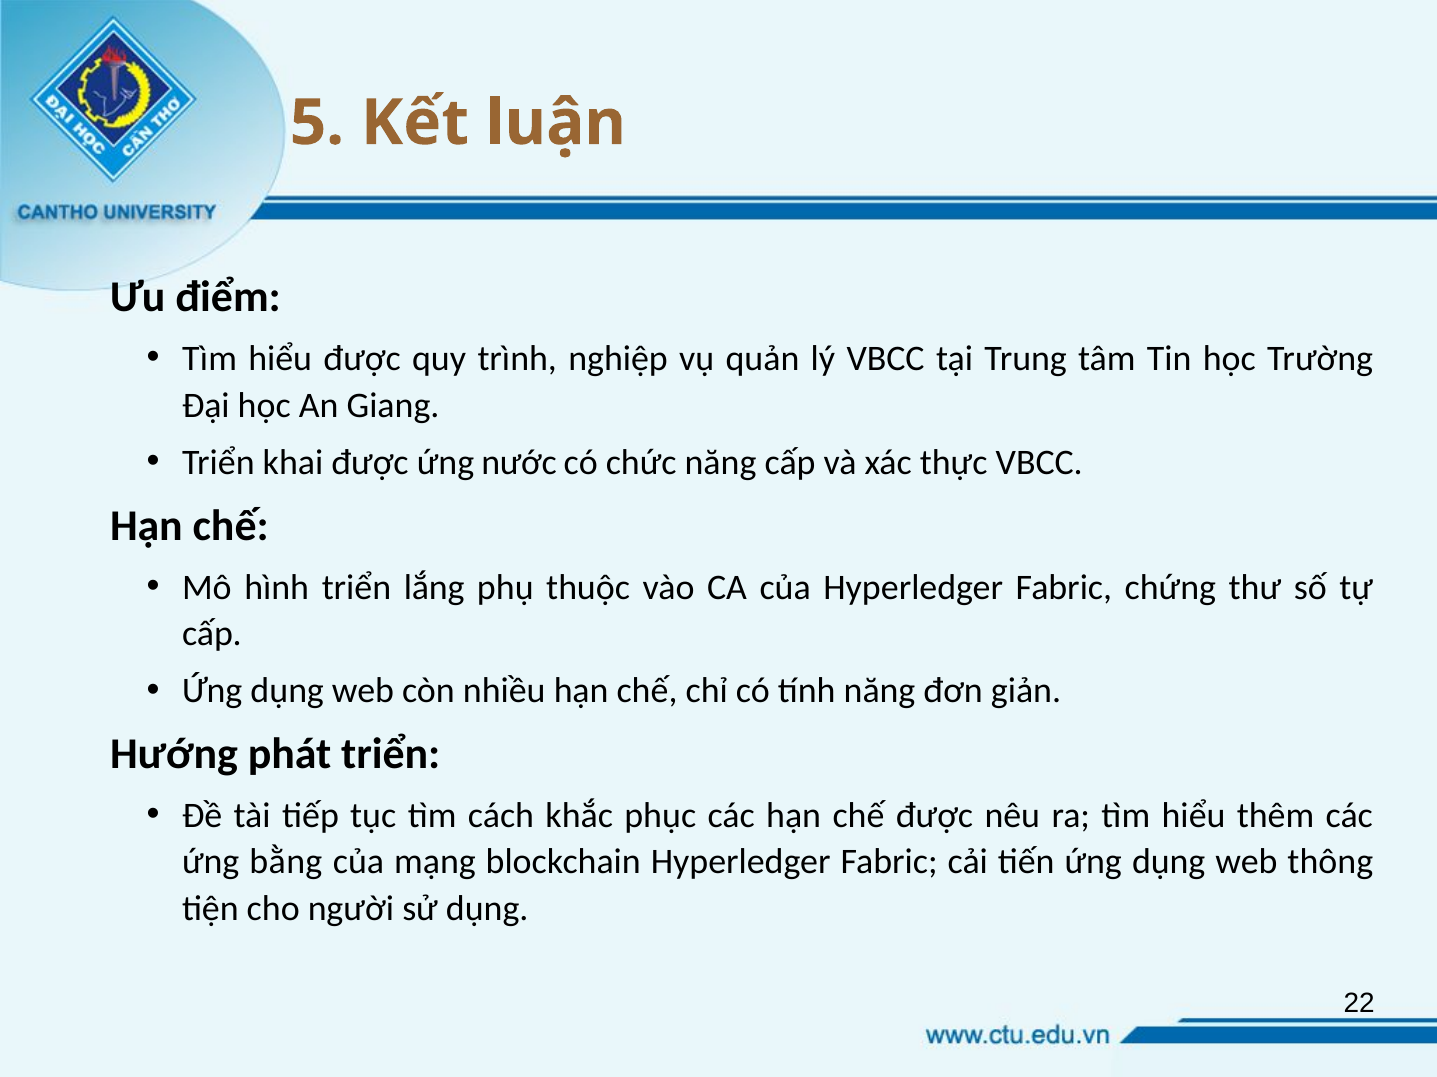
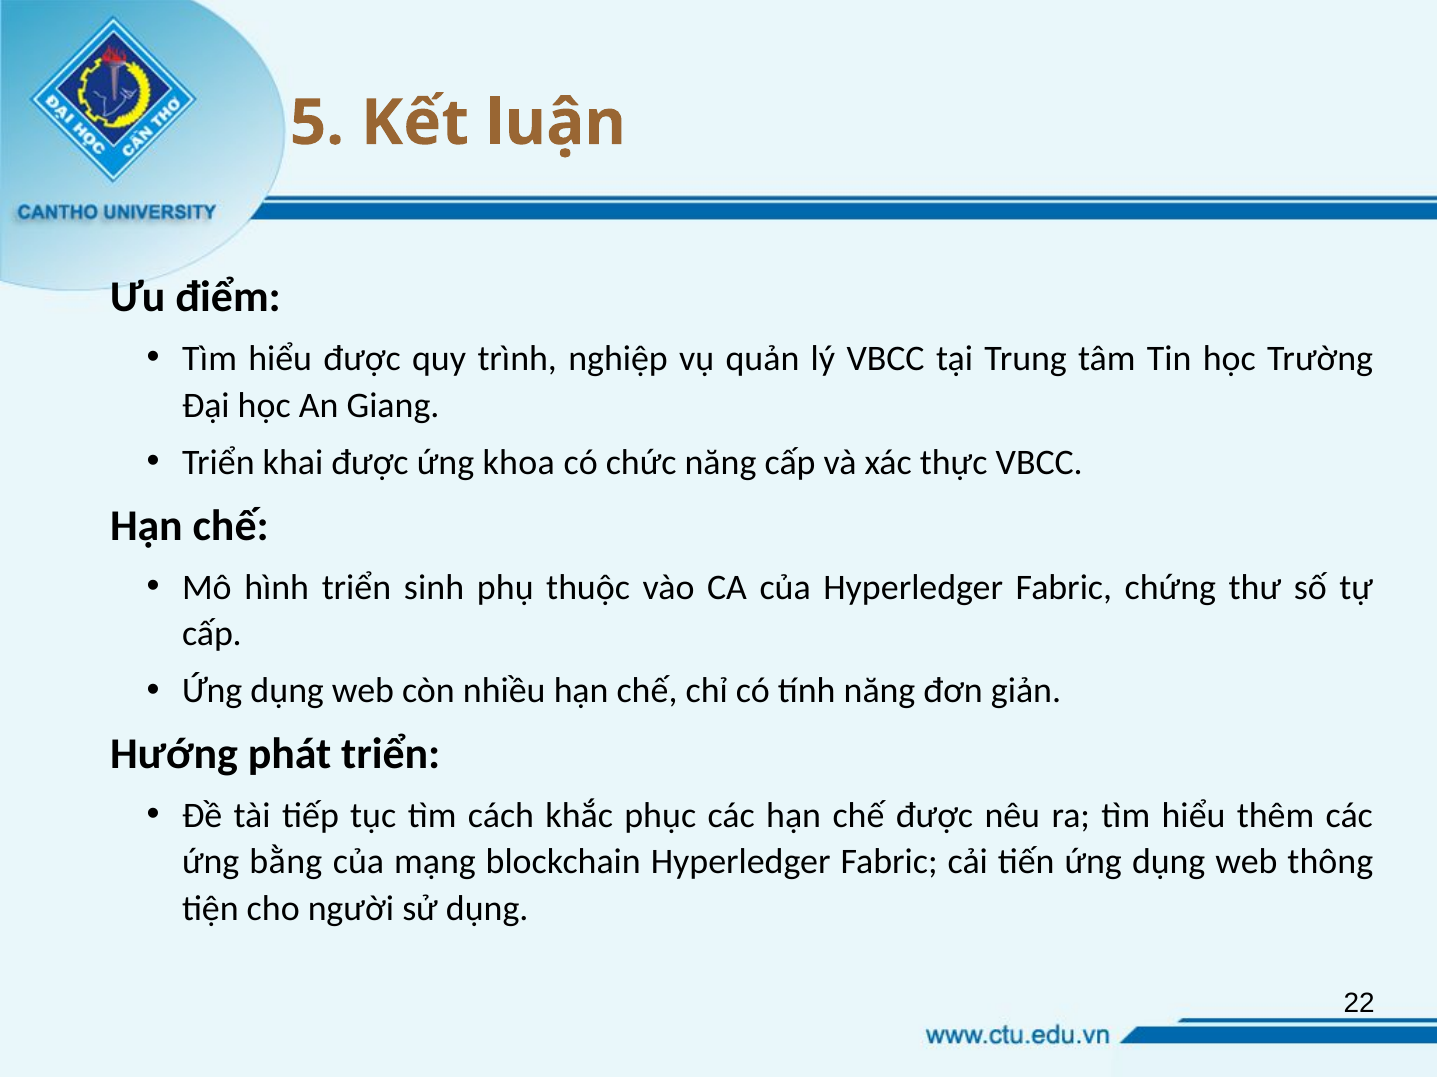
nước: nước -> khoa (519, 463)
lắng: lắng -> sinh (434, 588)
